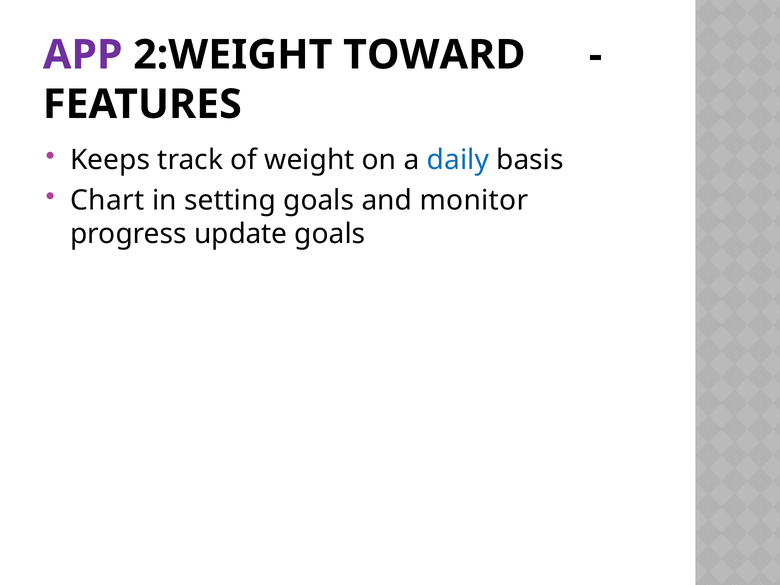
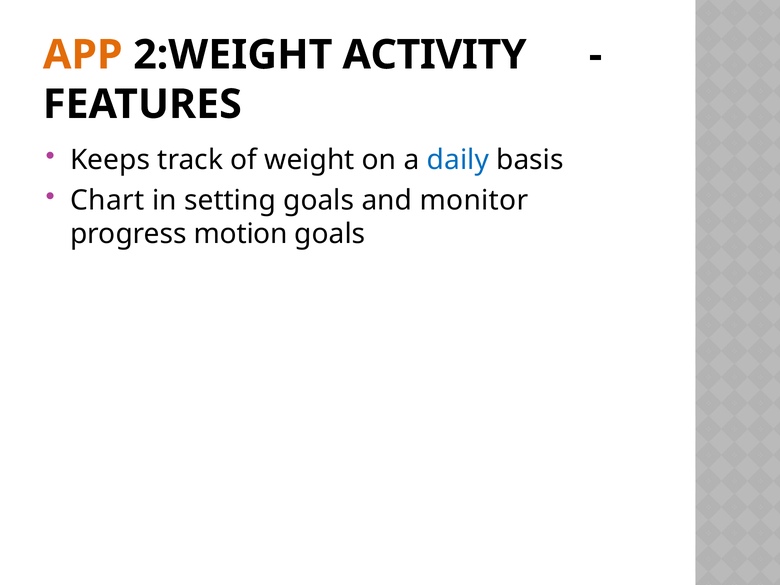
APP colour: purple -> orange (83, 55)
TOWARD: TOWARD -> ACTIVITY (435, 55)
update: update -> motion (241, 234)
